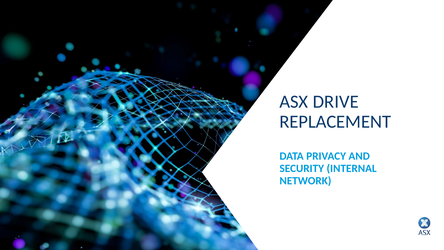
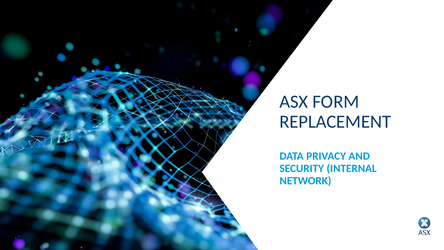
DRIVE: DRIVE -> FORM (336, 102)
